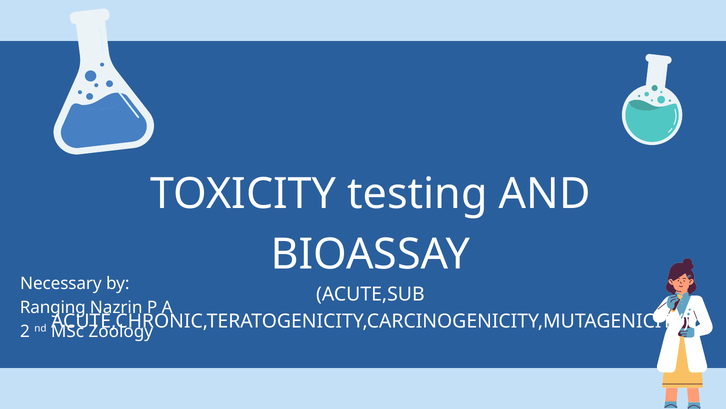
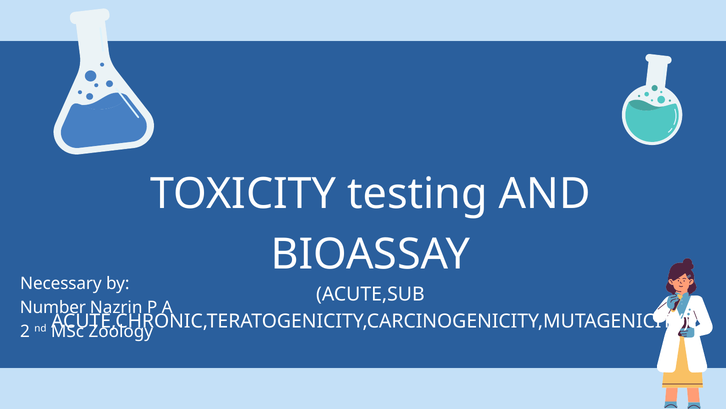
Ranging: Ranging -> Number (53, 307)
